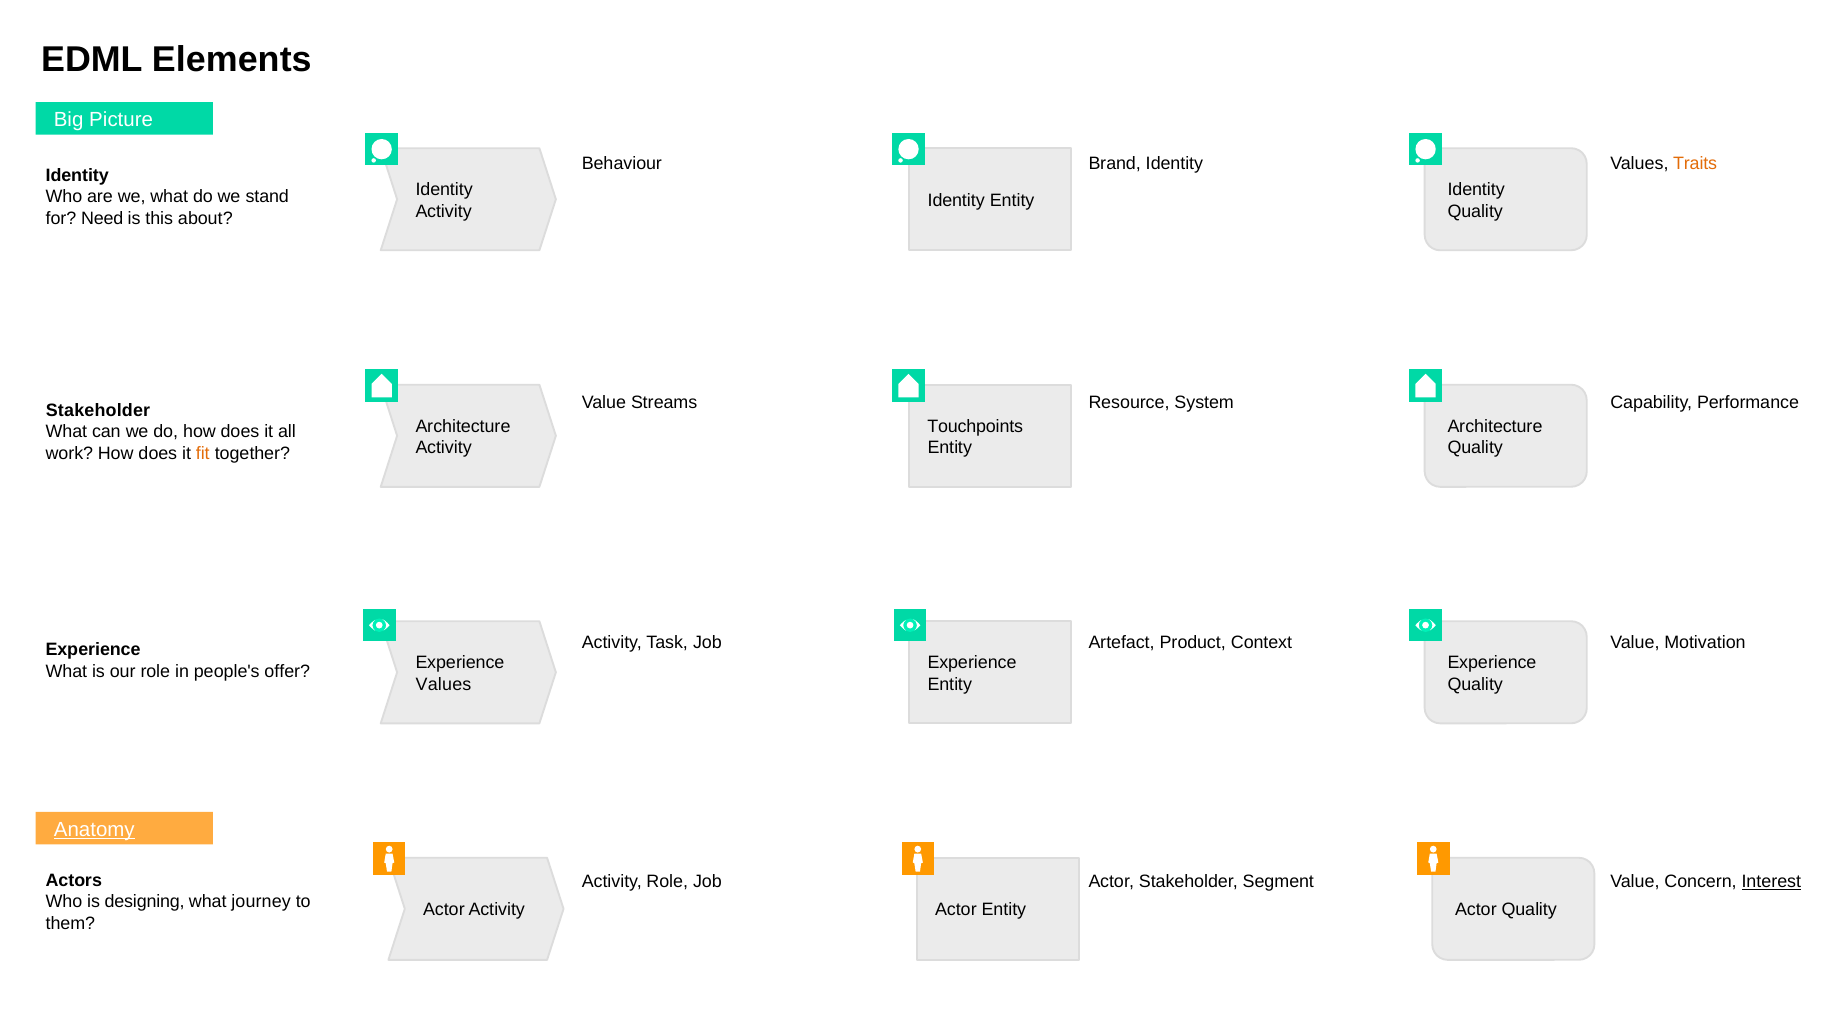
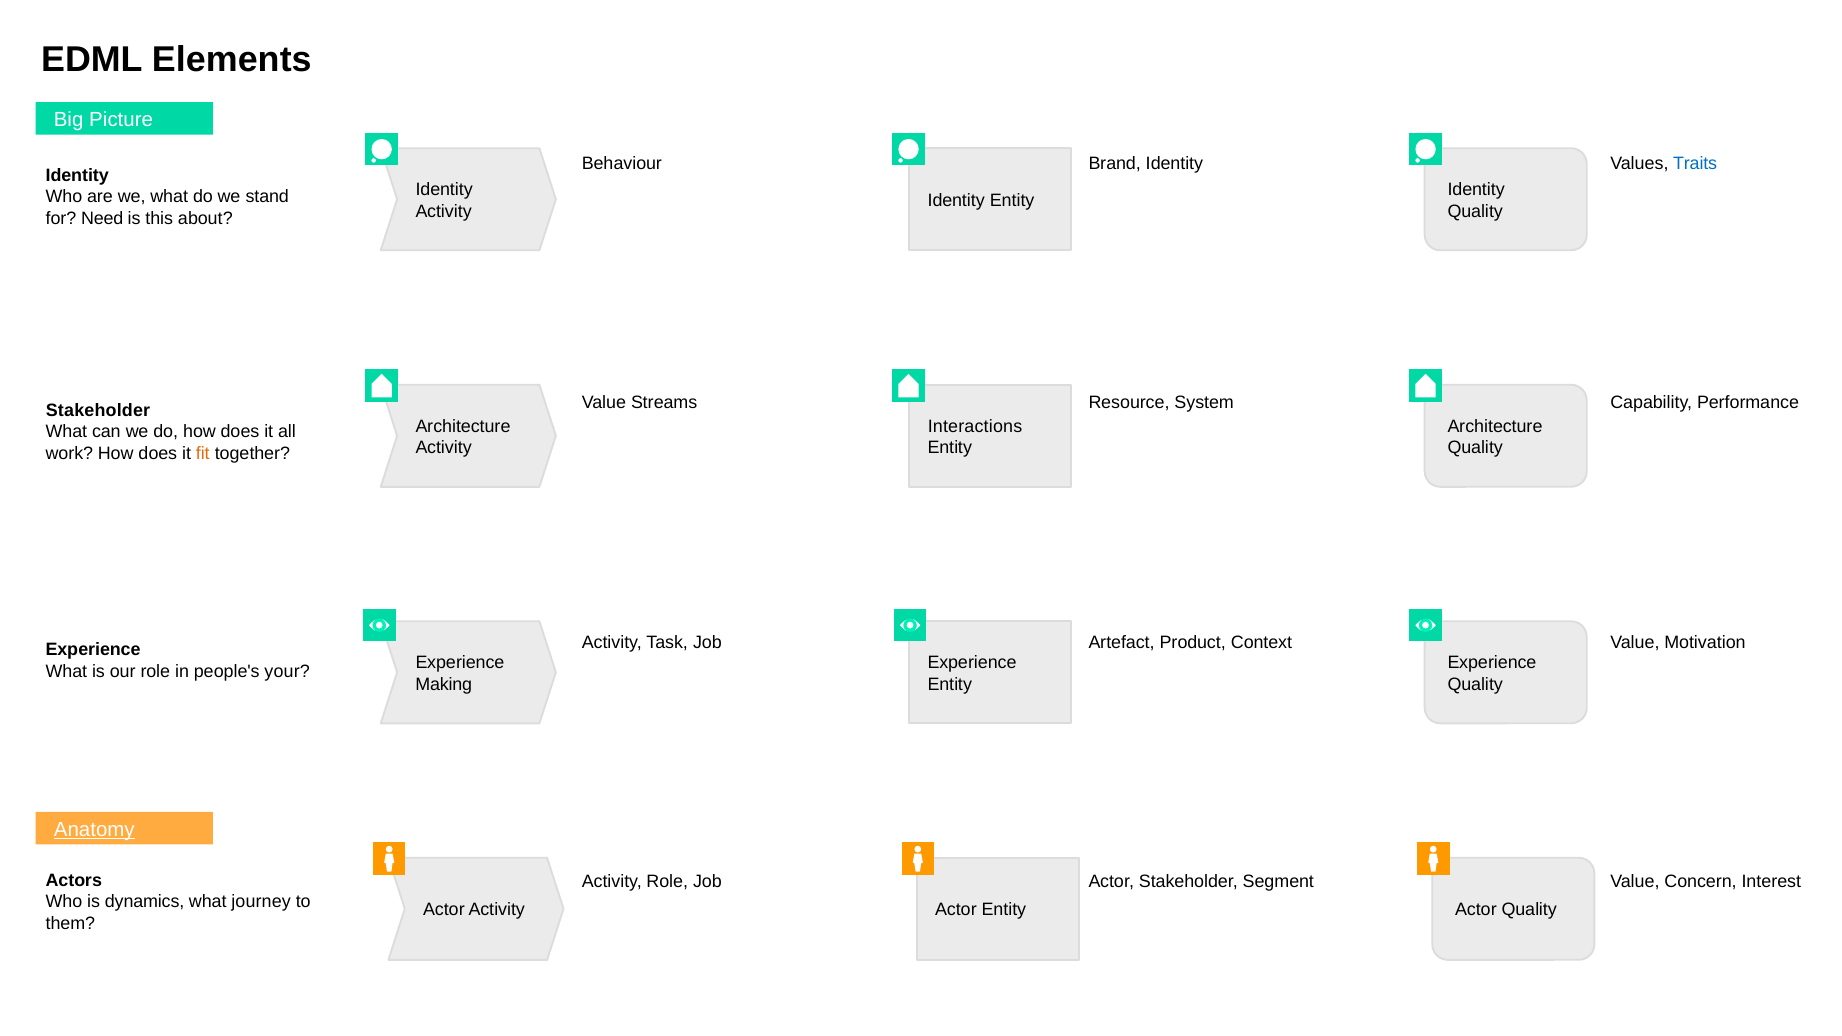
Traits colour: orange -> blue (1695, 163)
Touchpoints: Touchpoints -> Interactions (975, 426)
offer: offer -> your (287, 671)
Values: Values -> Making (444, 684)
Interest underline: present -> none (1771, 882)
designing: designing -> dynamics (145, 902)
